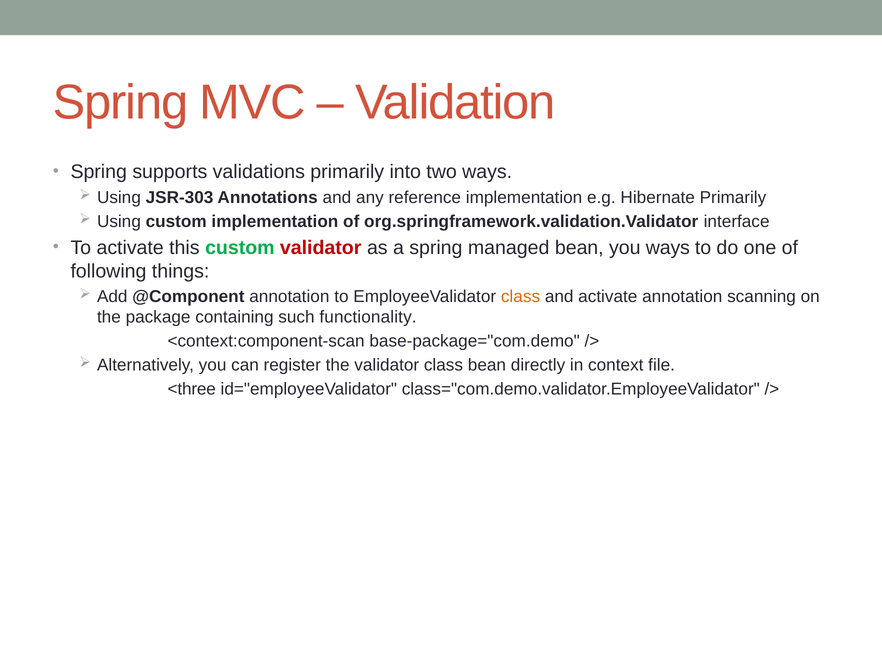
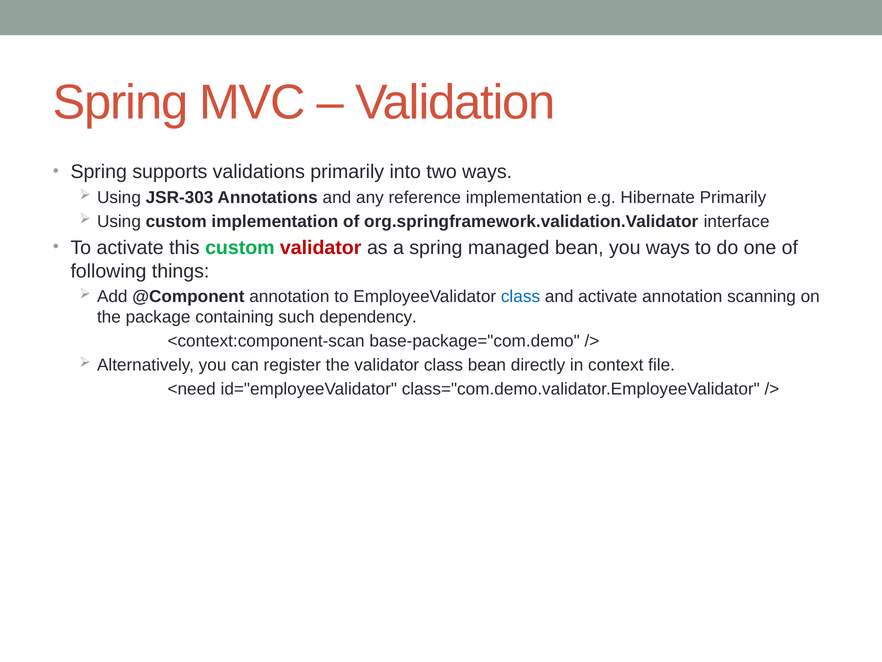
class colour: orange -> blue (520, 296)
functionality: functionality -> dependency (368, 317)
<three: <three -> <need (192, 389)
